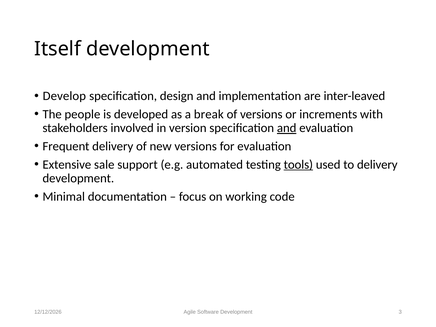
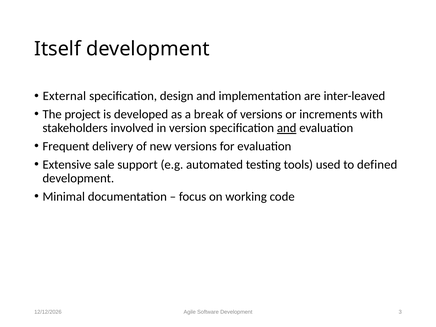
Develop: Develop -> External (64, 96)
people: people -> project (83, 114)
tools underline: present -> none (298, 165)
to delivery: delivery -> defined (377, 165)
